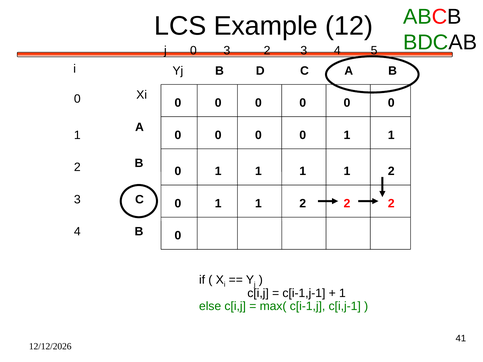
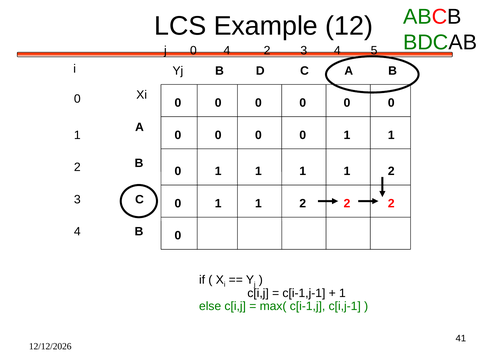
0 3: 3 -> 4 (227, 51)
